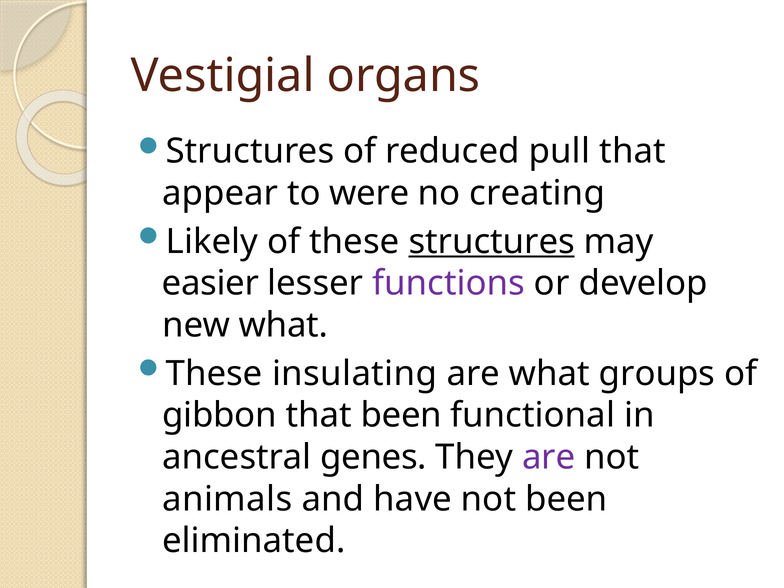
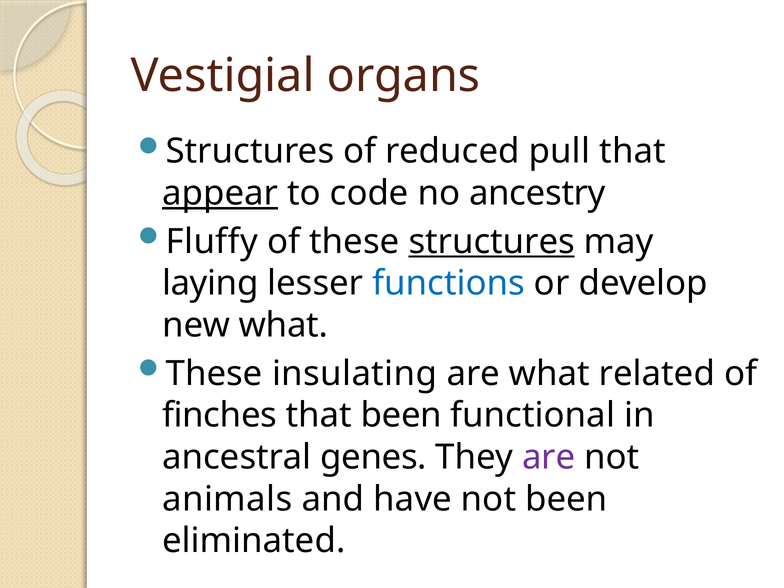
appear underline: none -> present (220, 193)
were: were -> code (369, 193)
creating: creating -> ancestry (537, 193)
Likely: Likely -> Fluffy (212, 242)
easier: easier -> laying (210, 283)
functions colour: purple -> blue (449, 283)
groups: groups -> related (657, 374)
gibbon: gibbon -> finches (220, 415)
